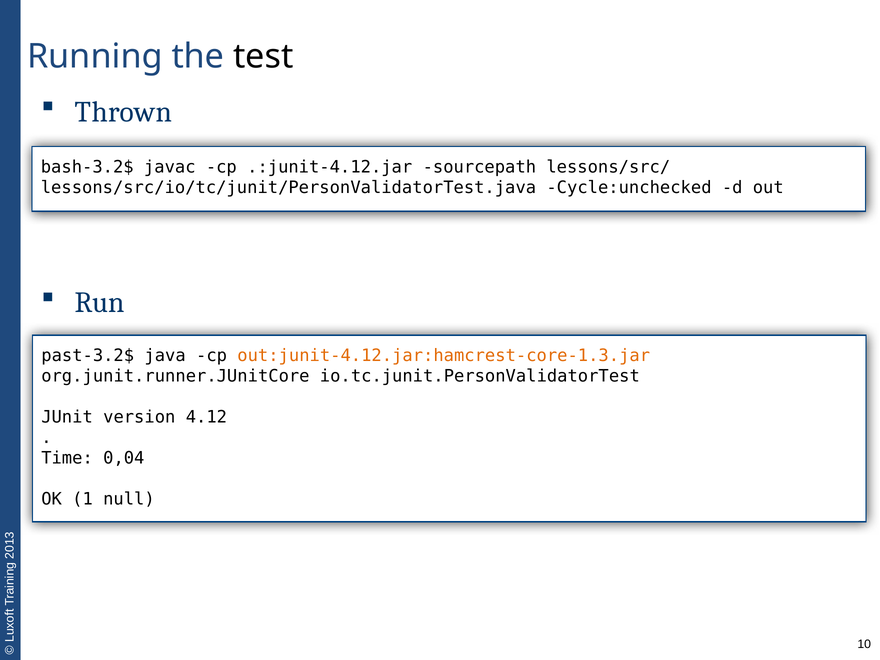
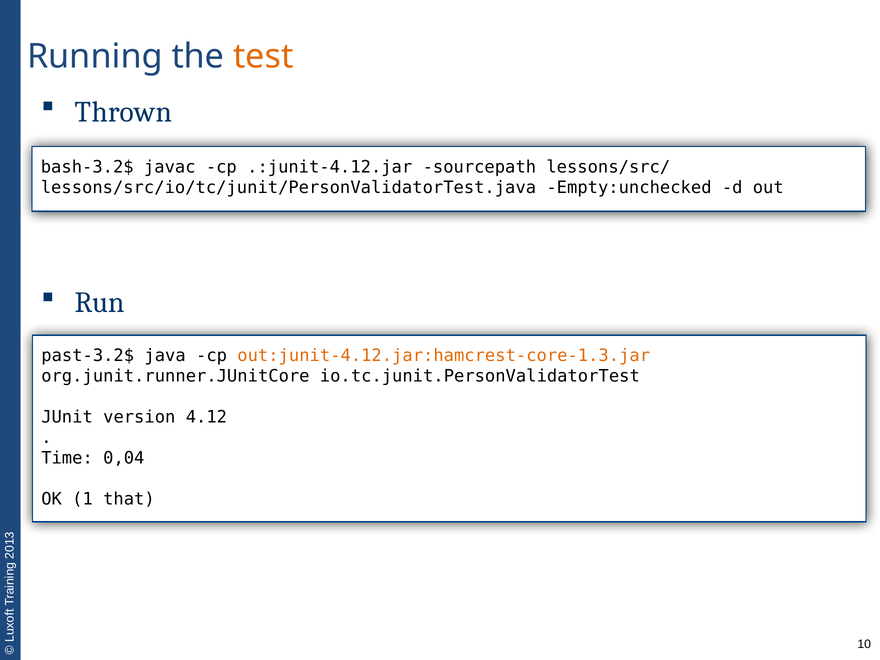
test colour: black -> orange (263, 57)
Cycle:unchecked: Cycle:unchecked -> Empty:unchecked (629, 187)
null: null -> that (129, 499)
